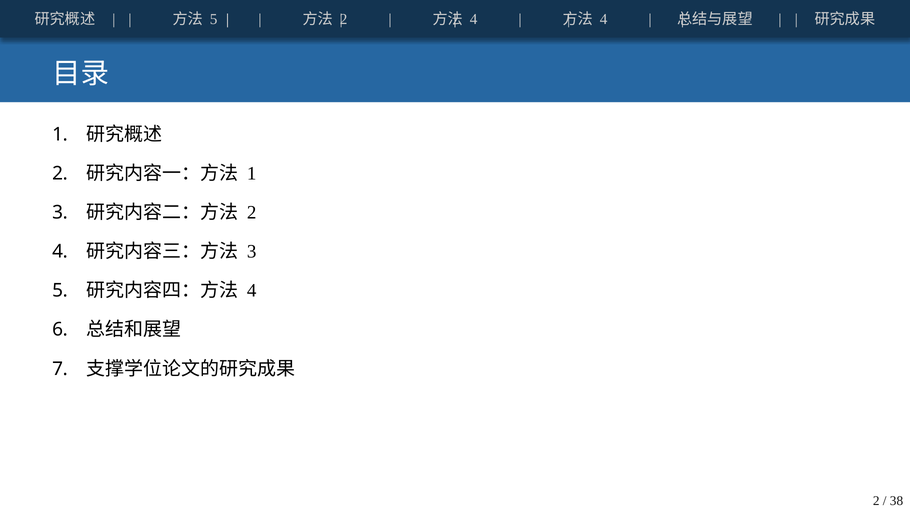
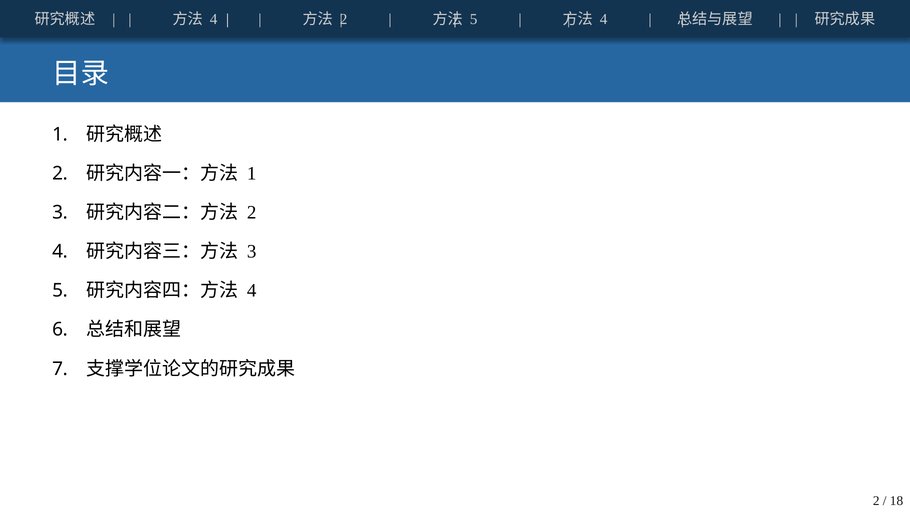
5: 5 -> 4 (214, 19)
4: 4 -> 5 (474, 19)
38: 38 -> 18 (897, 501)
